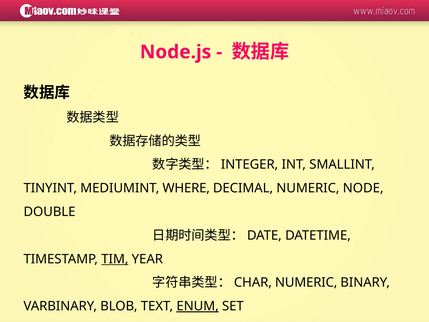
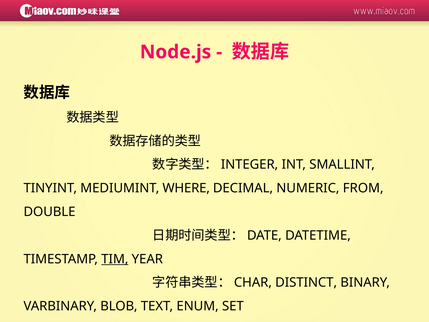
NODE: NODE -> FROM (363, 188)
NUMERIC: NUMERIC -> DISTINCT (306, 282)
ENUM underline: present -> none (198, 306)
